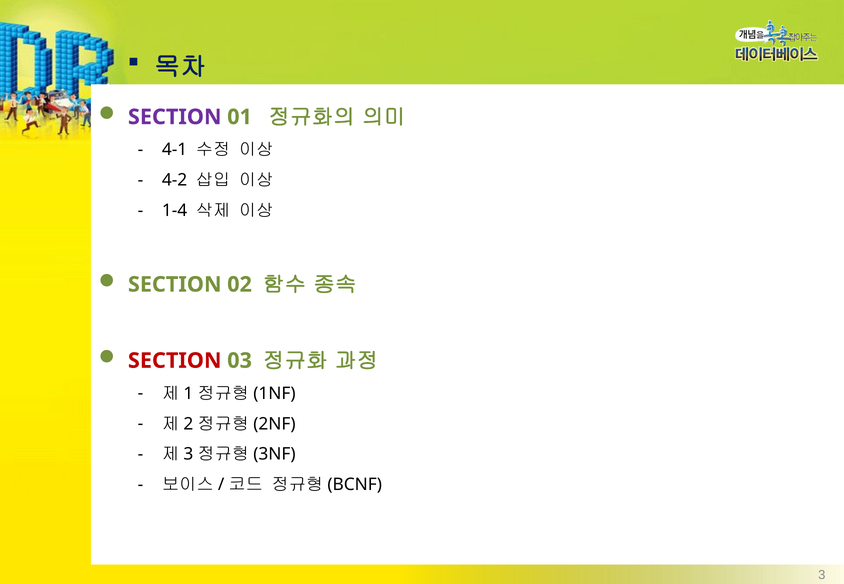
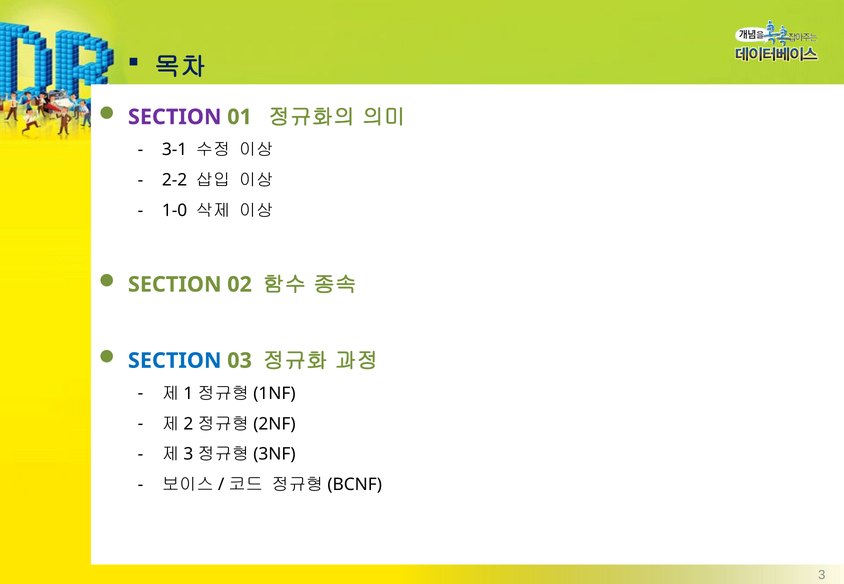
4-1: 4-1 -> 3-1 (175, 150)
4-2: 4-2 -> 2-2 (175, 180)
1-4: 1-4 -> 1-0 (175, 211)
SECTION colour: red -> blue (175, 361)
